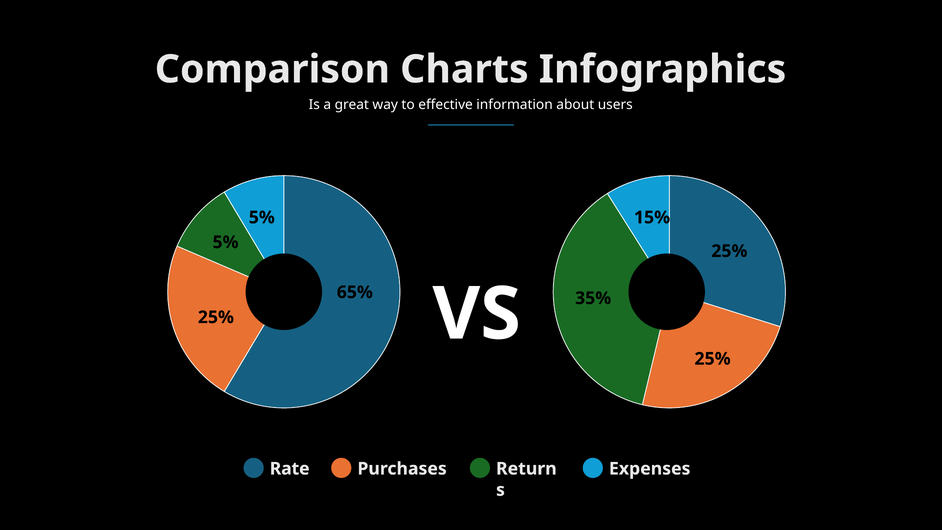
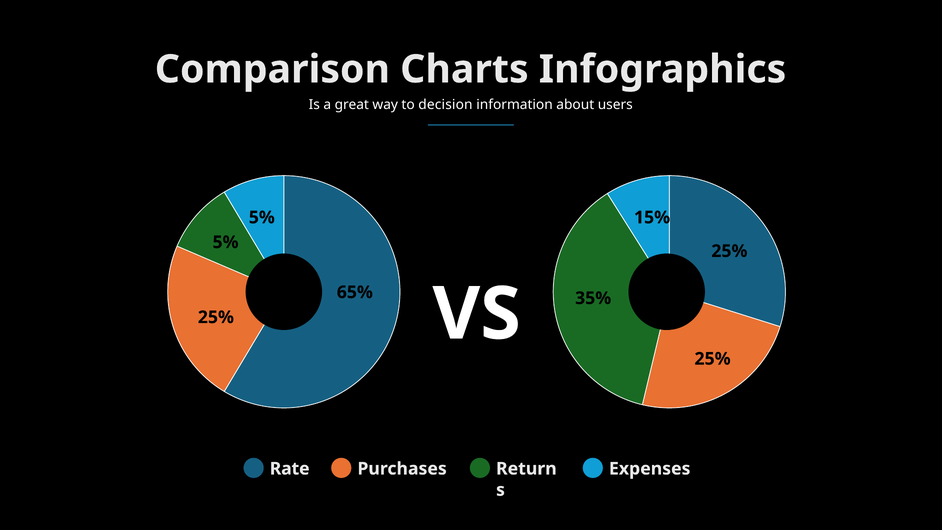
effective: effective -> decision (445, 105)
